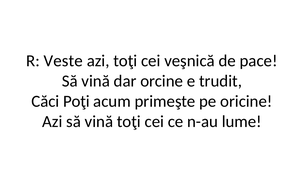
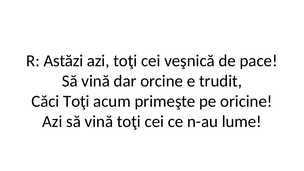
Veste: Veste -> Astăzi (63, 61)
Căci Poţi: Poţi -> Toţi (76, 101)
